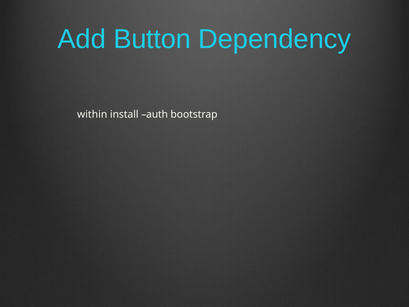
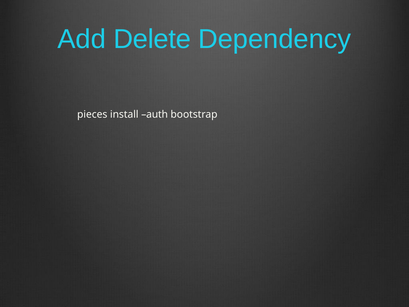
Button: Button -> Delete (152, 39)
within: within -> pieces (92, 114)
